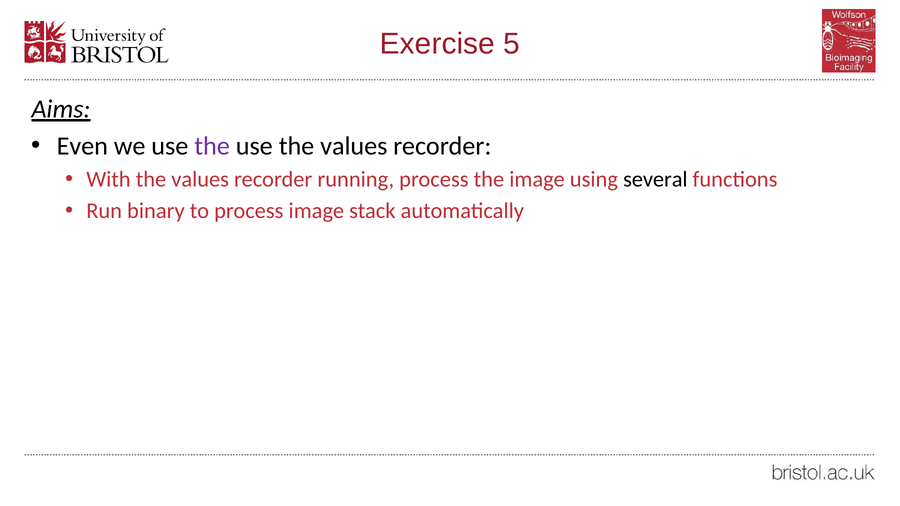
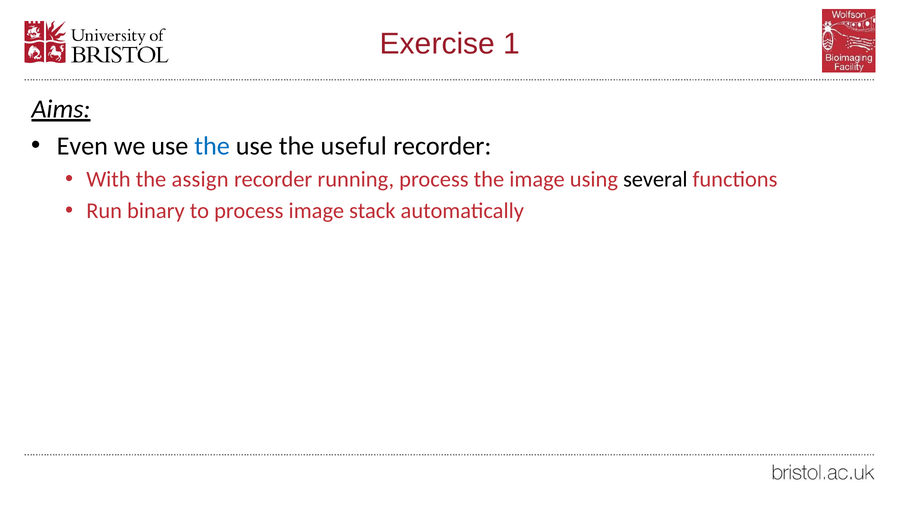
5: 5 -> 1 (512, 44)
the colour: purple -> blue (212, 146)
use the values: values -> useful (354, 146)
With the values: values -> assign (200, 180)
